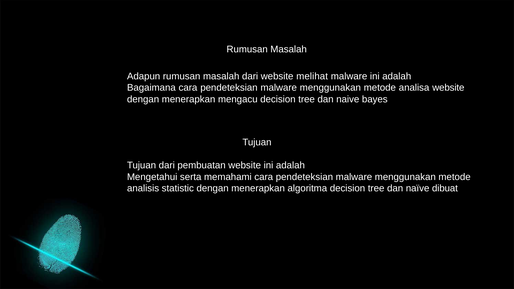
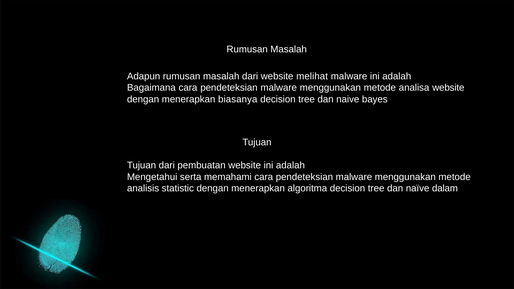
mengacu: mengacu -> biasanya (238, 99)
dibuat: dibuat -> dalam (445, 189)
